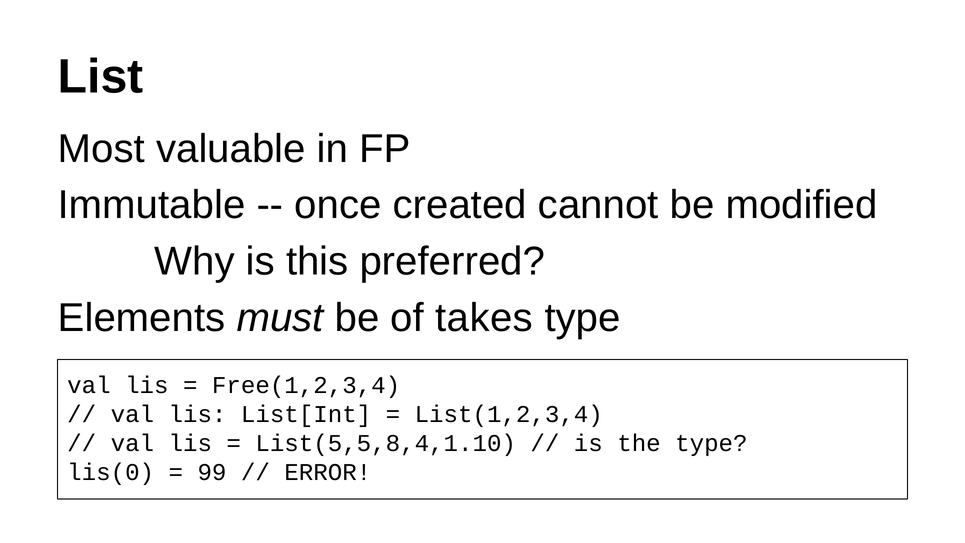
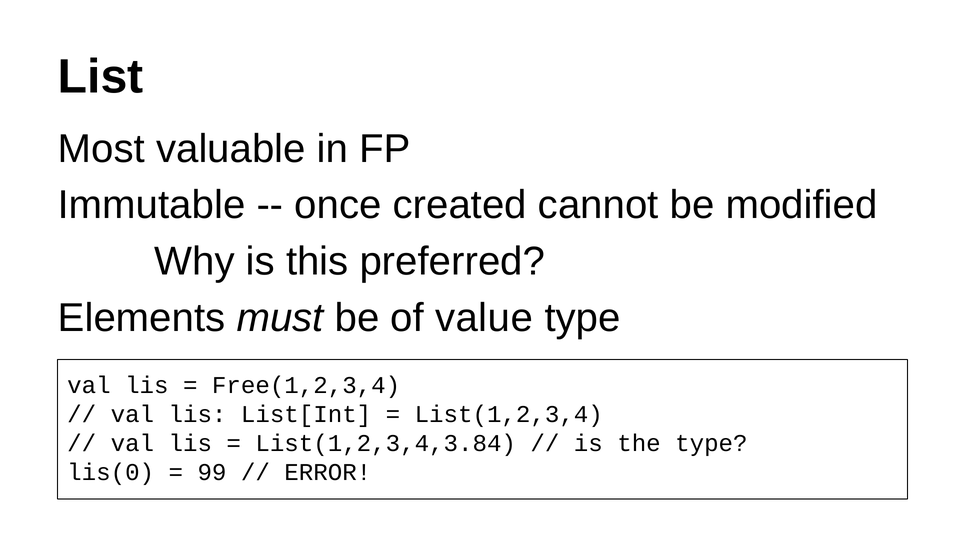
takes: takes -> value (484, 318)
List(5,5,8,4,1.10: List(5,5,8,4,1.10 -> List(1,2,3,4,3.84 (386, 443)
